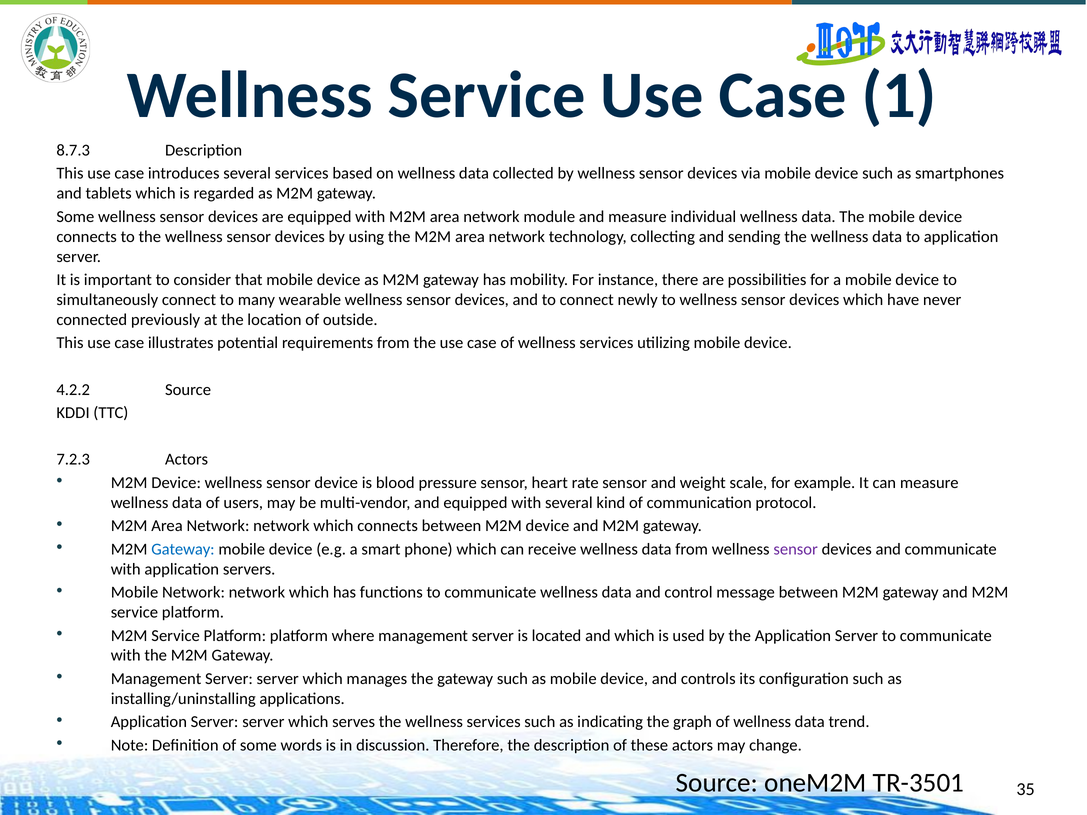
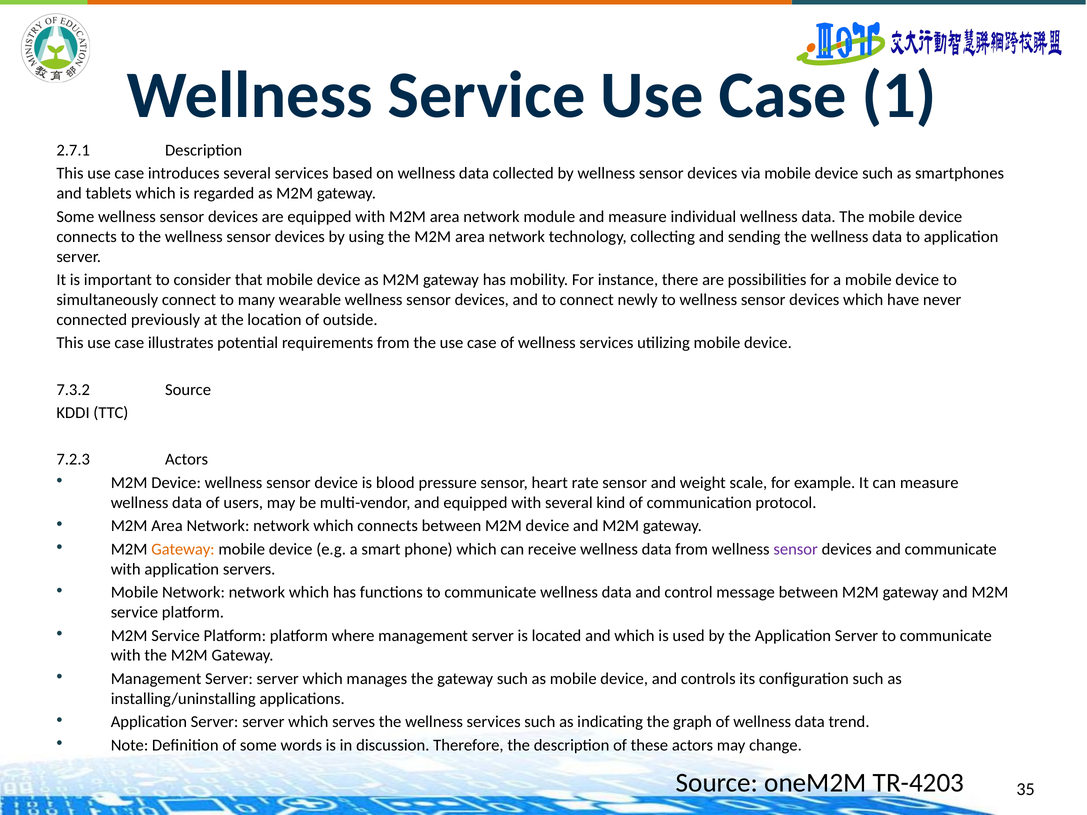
8.7.3: 8.7.3 -> 2.7.1 (73, 150)
4.2.2: 4.2.2 -> 7.3.2 (73, 390)
Gateway colour: blue -> orange (183, 549)
TR-3501: TR-3501 -> TR-4203 (918, 783)
